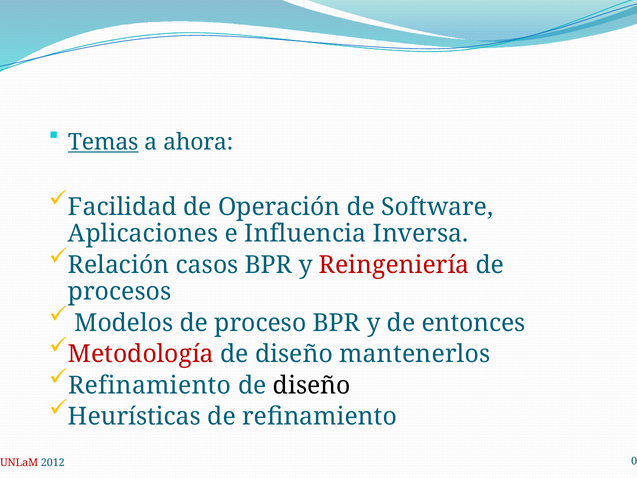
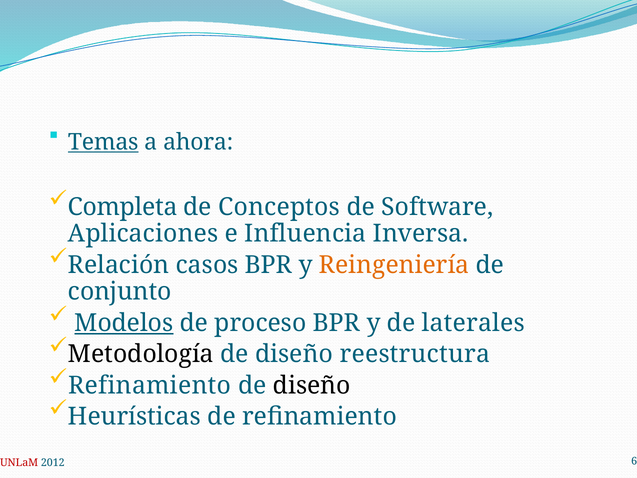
Facilidad: Facilidad -> Completa (123, 207)
Operación: Operación -> Conceptos (279, 207)
Reingeniería colour: red -> orange (394, 265)
procesos: procesos -> conjunto (120, 292)
Modelos underline: none -> present (124, 323)
entonces: entonces -> laterales (473, 323)
Metodología colour: red -> black (141, 354)
mantenerlos: mantenerlos -> reestructura (415, 354)
0: 0 -> 6 (634, 461)
